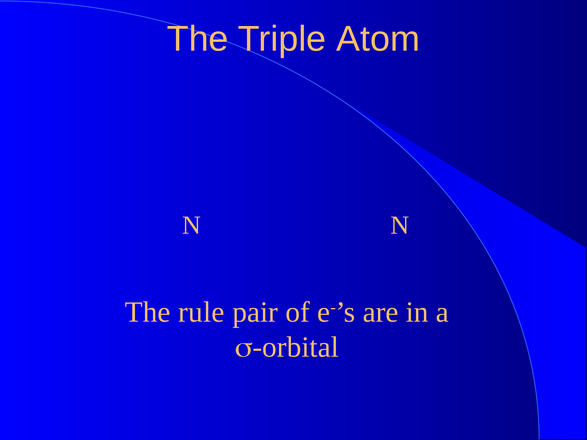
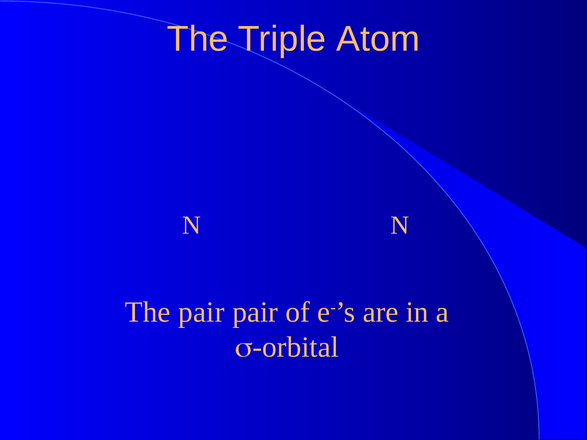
The rule: rule -> pair (201, 312)
